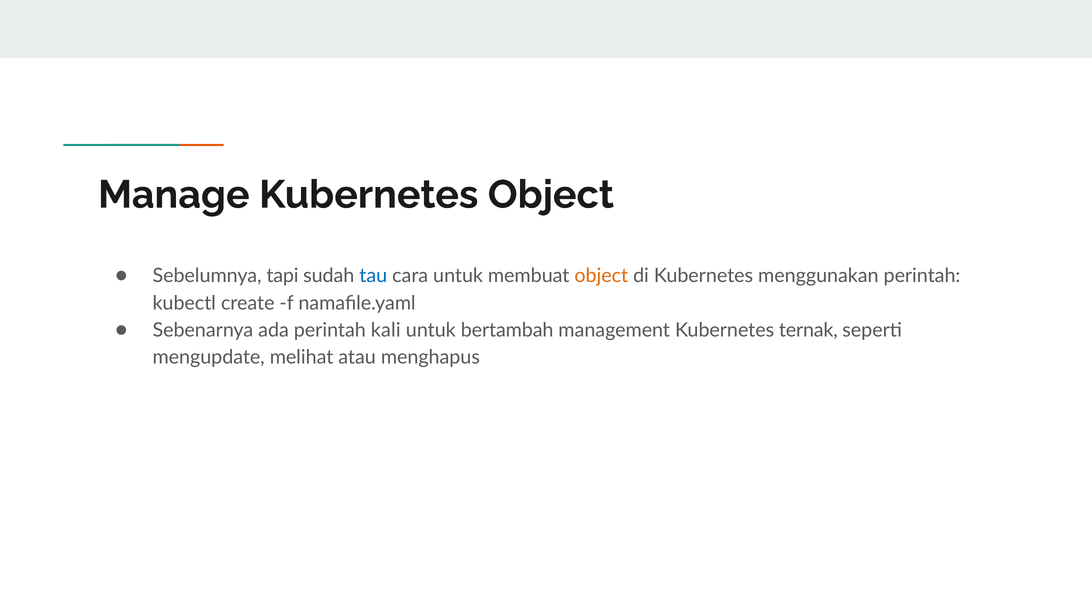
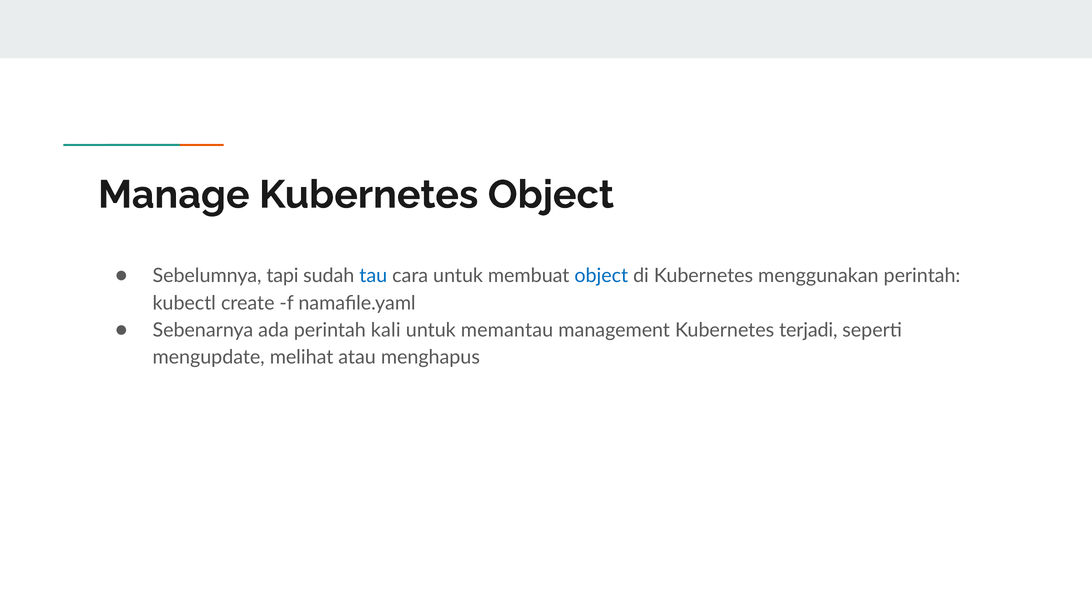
object colour: orange -> blue (601, 276)
bertambah: bertambah -> memantau (507, 330)
ternak: ternak -> terjadi (808, 330)
